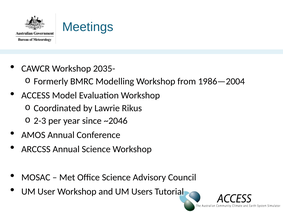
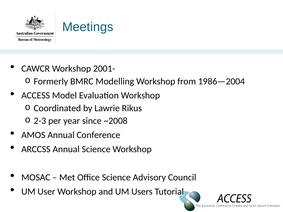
2035-: 2035- -> 2001- (104, 69)
~2046: ~2046 -> ~2008 (116, 121)
